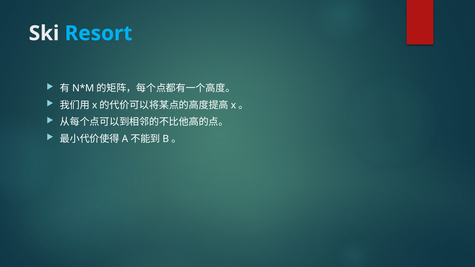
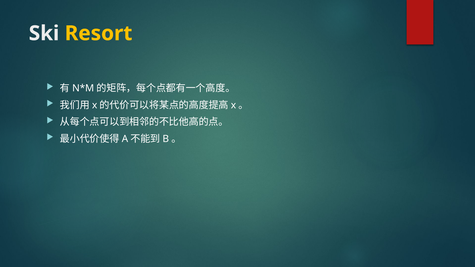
Resort colour: light blue -> yellow (99, 33)
